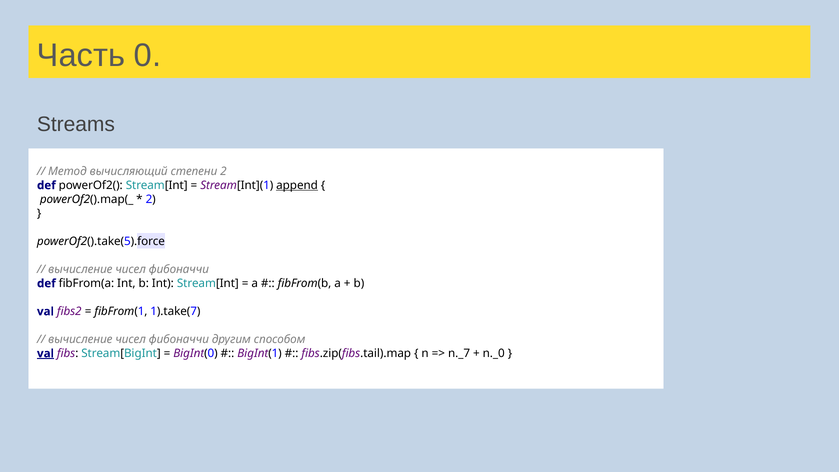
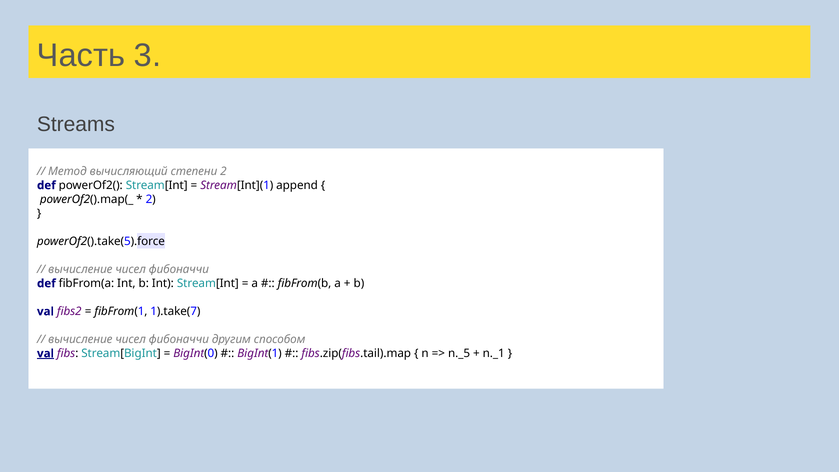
0: 0 -> 3 (148, 56)
append underline: present -> none (297, 185)
n._7: n._7 -> n._5 (459, 353)
n._0: n._0 -> n._1 (494, 353)
